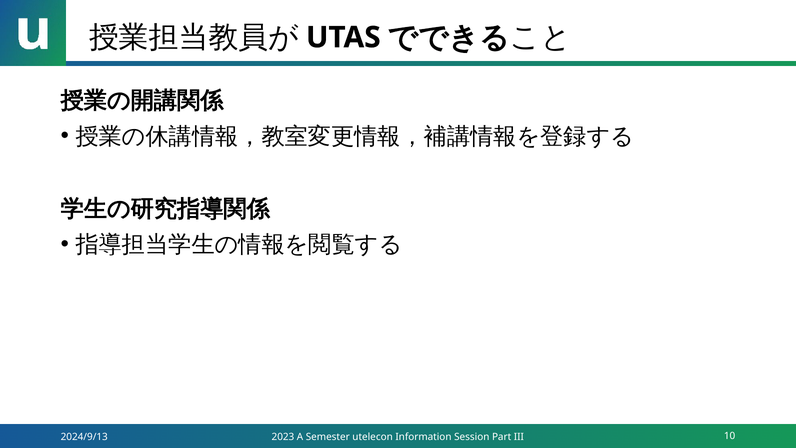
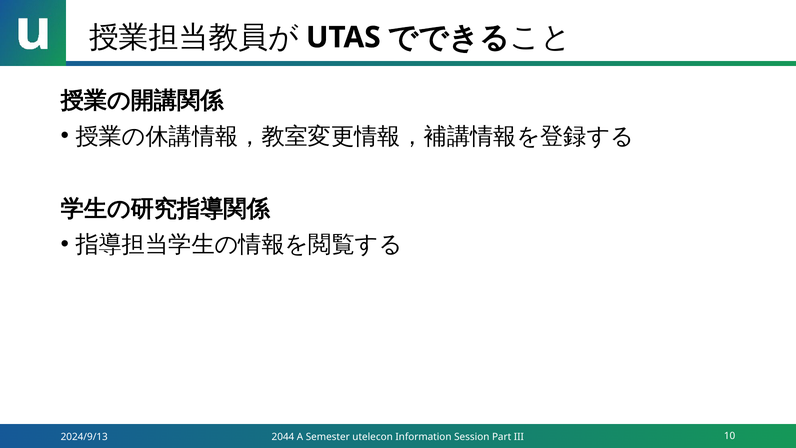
2023: 2023 -> 2044 (283, 437)
